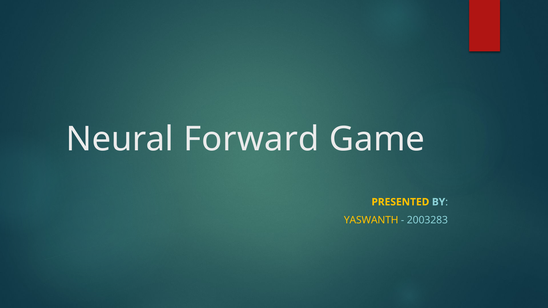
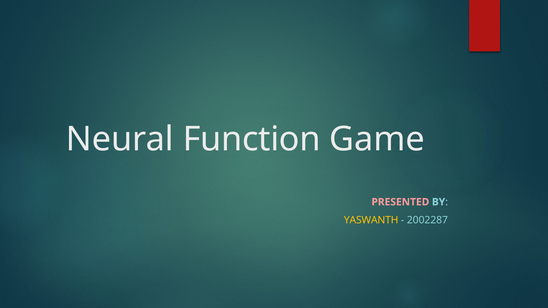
Forward: Forward -> Function (252, 139)
PRESENTED colour: yellow -> pink (400, 202)
2003283: 2003283 -> 2002287 (427, 220)
